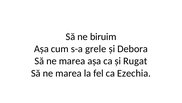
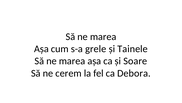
biruim: biruim -> marea (103, 36)
Debora: Debora -> Tainele (133, 49)
Rugat: Rugat -> Soare (135, 61)
marea: marea -> cerem (68, 73)
Ezechia: Ezechia -> Debora (134, 73)
